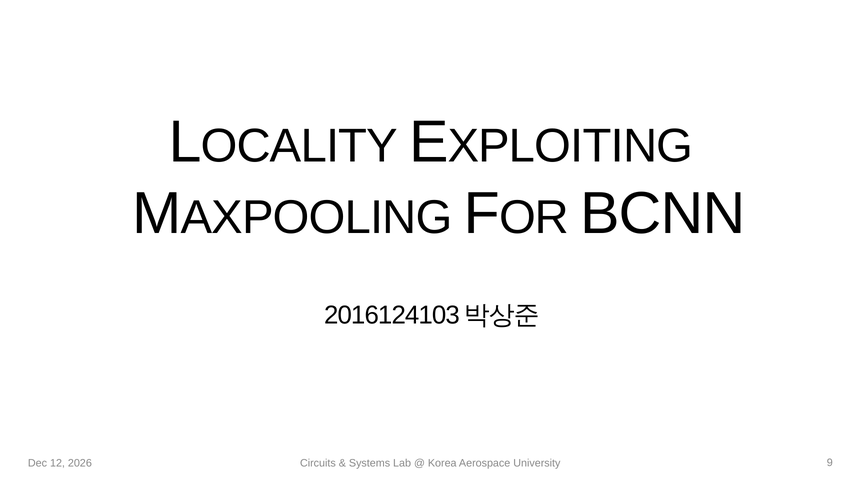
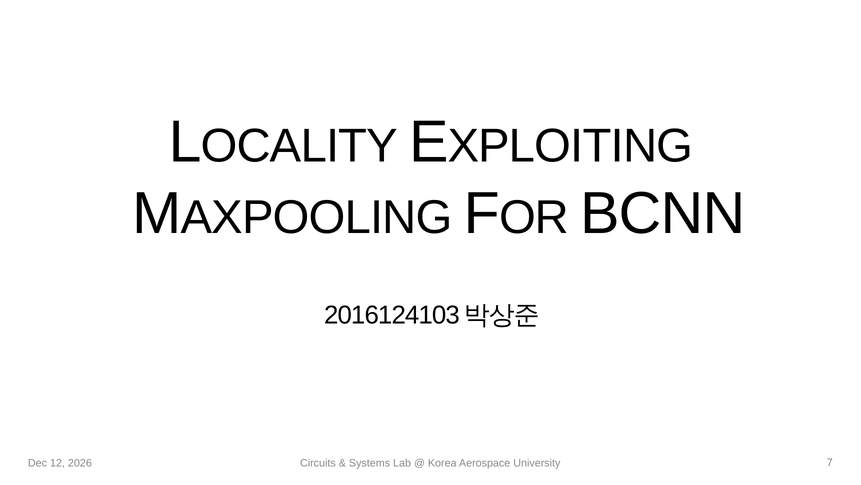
9: 9 -> 7 (830, 462)
